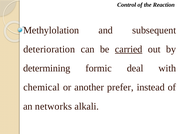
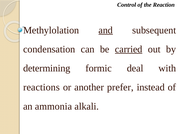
and underline: none -> present (106, 30)
deterioration: deterioration -> condensation (49, 49)
chemical: chemical -> reactions (41, 87)
networks: networks -> ammonia (53, 106)
